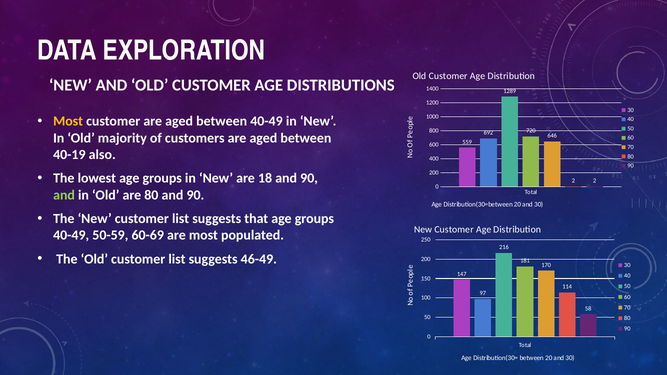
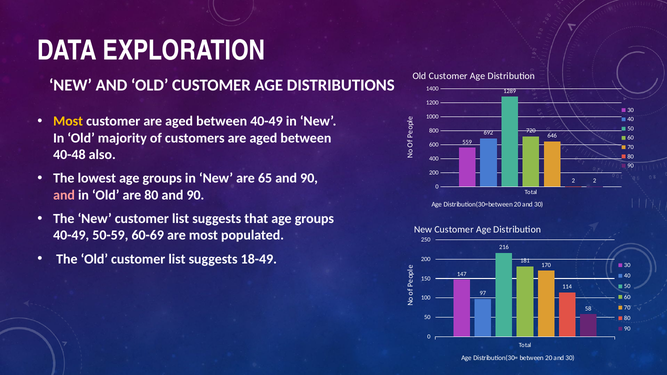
40-19: 40-19 -> 40-48 (69, 155)
18: 18 -> 65 (265, 178)
and colour: light green -> pink (64, 195)
46-49: 46-49 -> 18-49 (259, 259)
